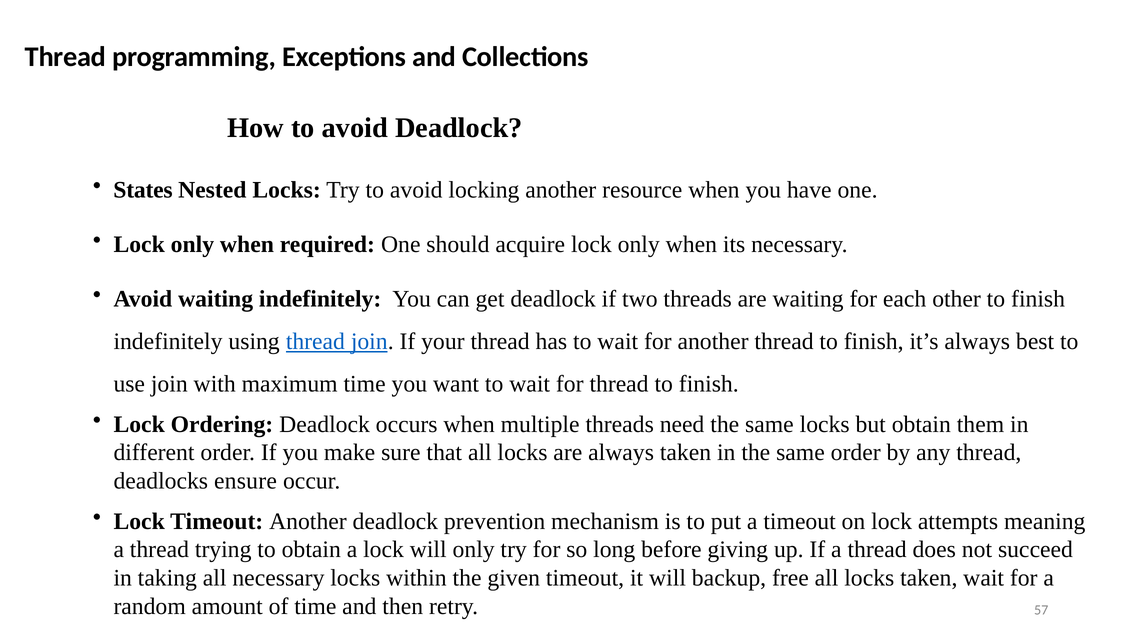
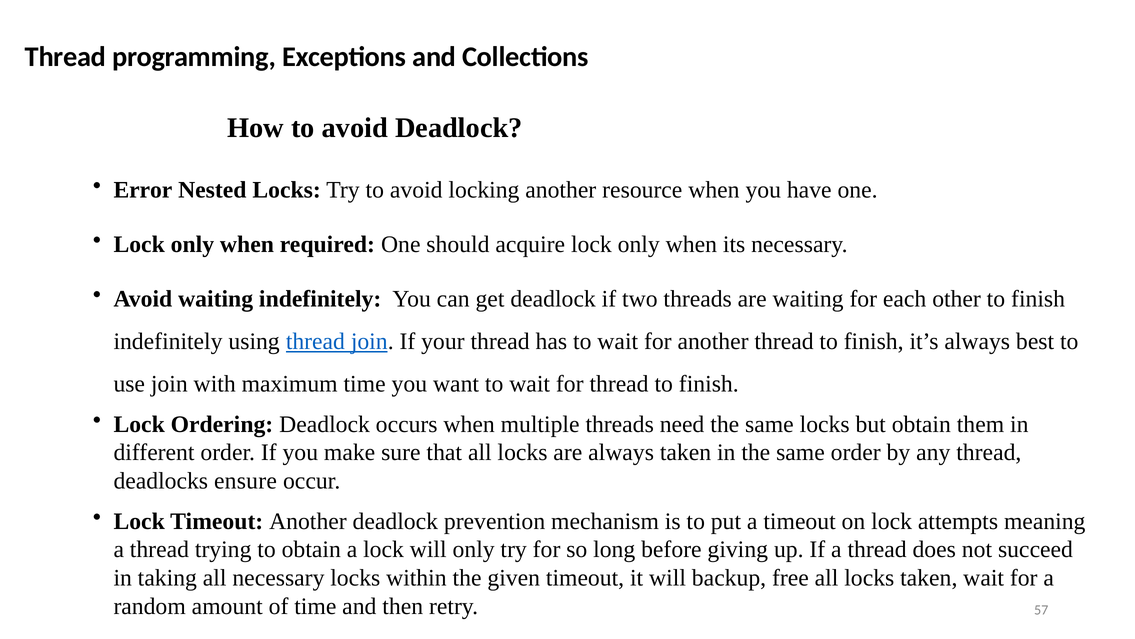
States: States -> Error (143, 190)
